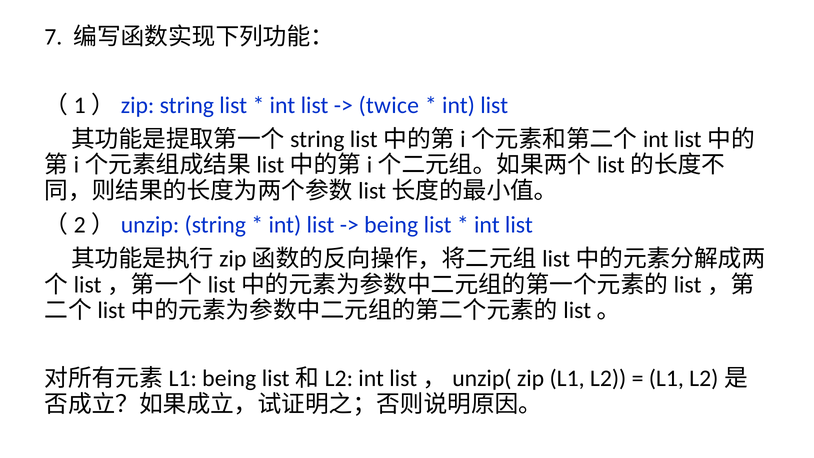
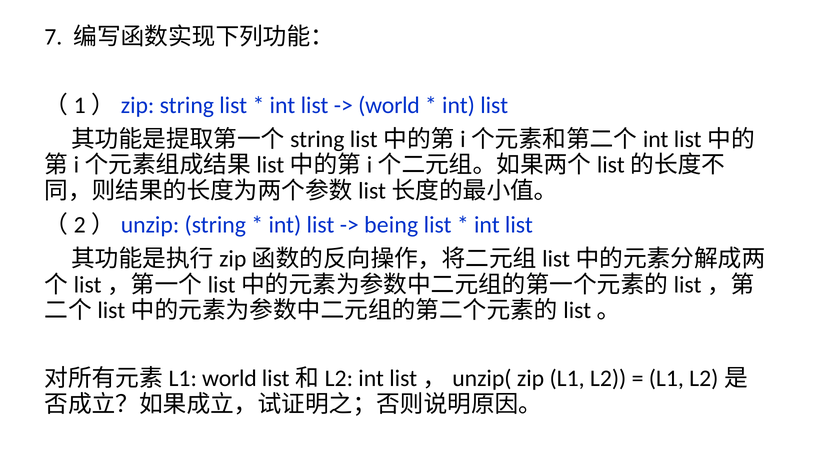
twice: twice -> world (389, 105)
being: being -> world (229, 379)
